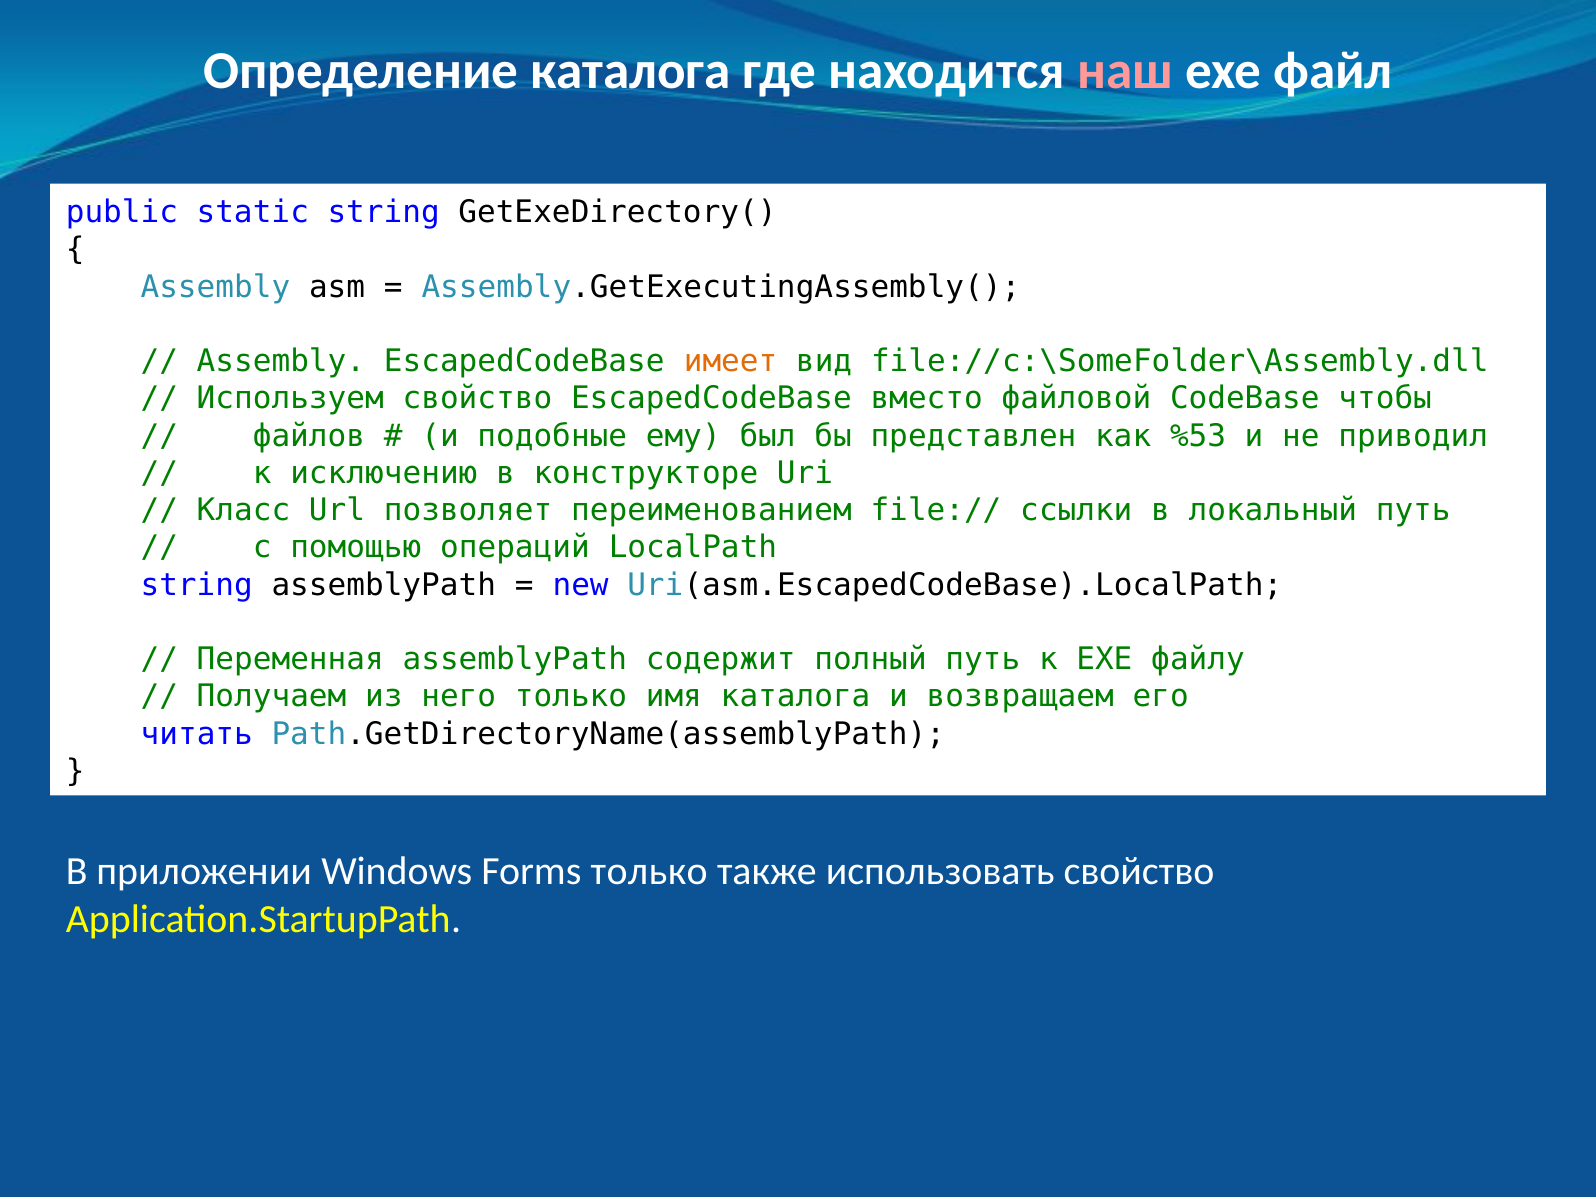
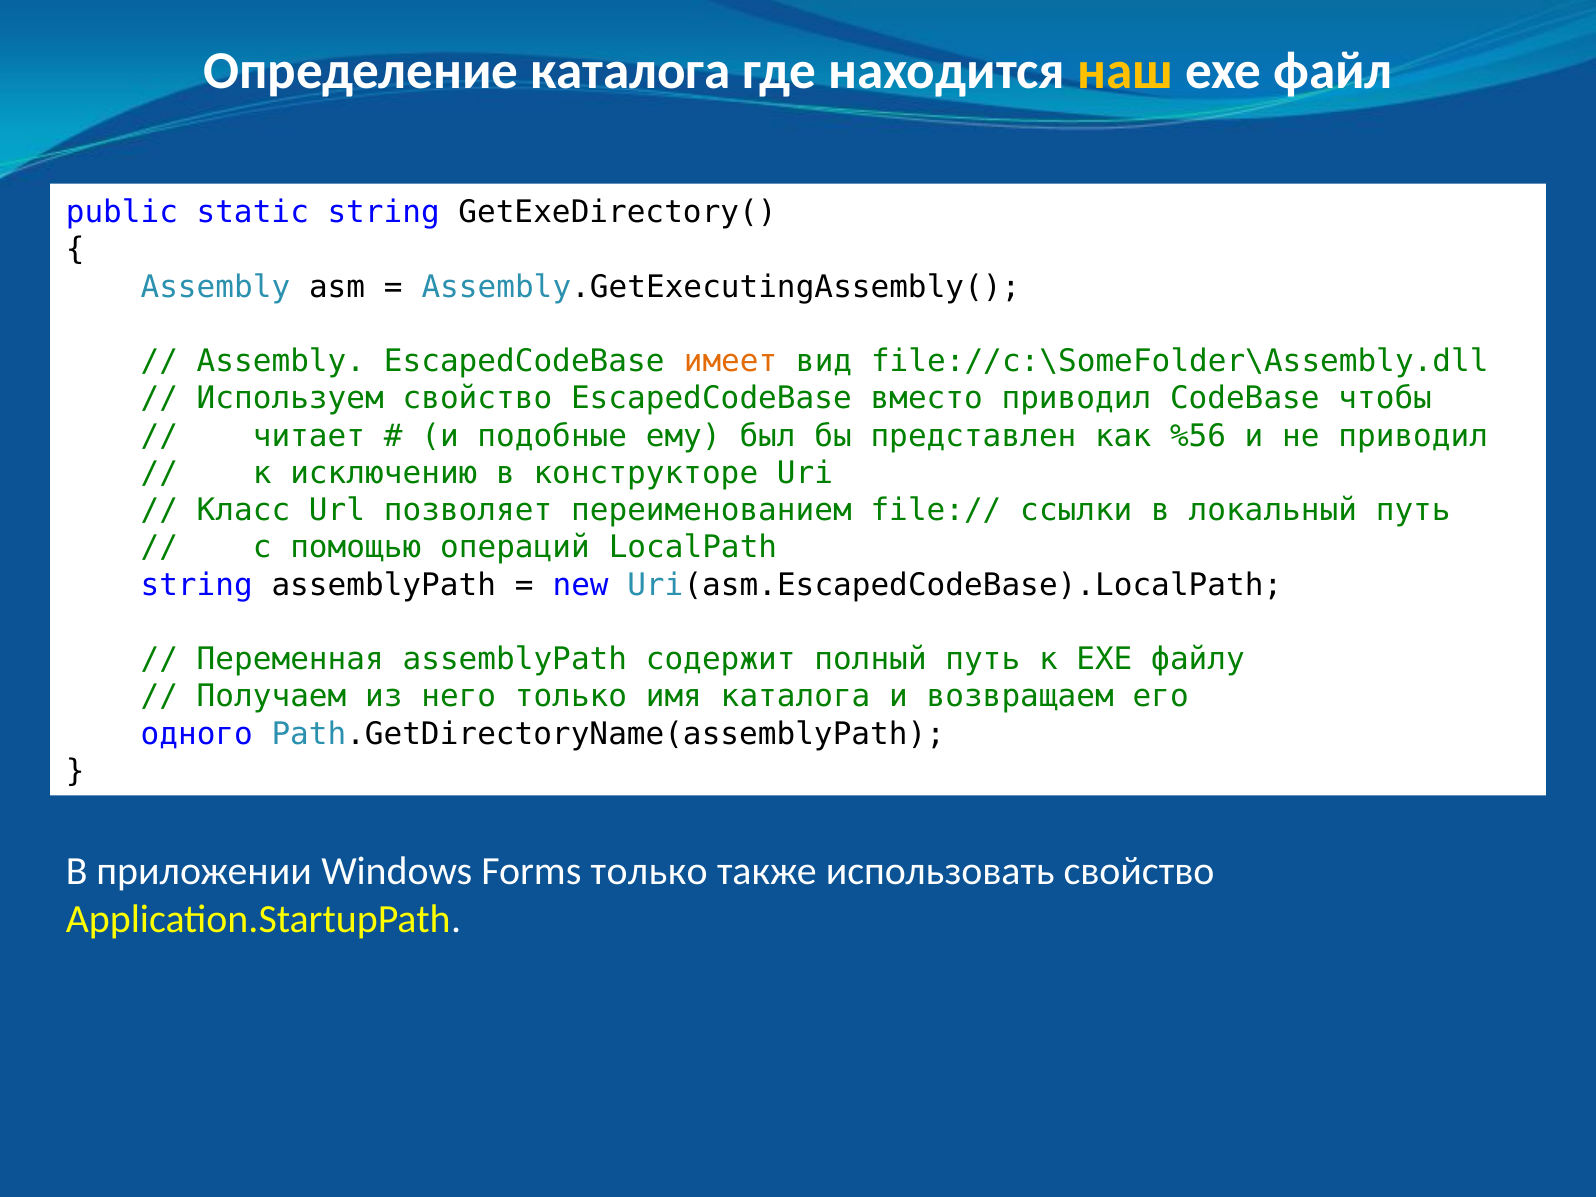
наш colour: pink -> yellow (1125, 71)
вместо файловой: файловой -> приводил (1076, 399)
файлов: файлов -> читает (309, 436)
%53: %53 -> %56 (1198, 436)
читать: читать -> одного (197, 734)
